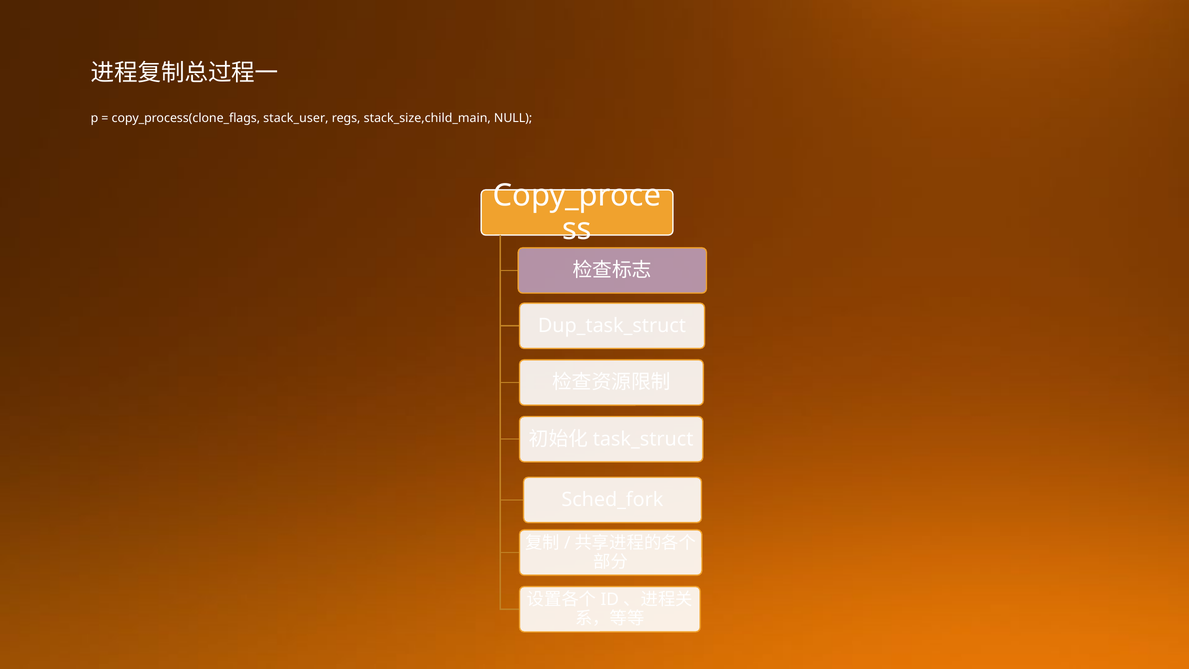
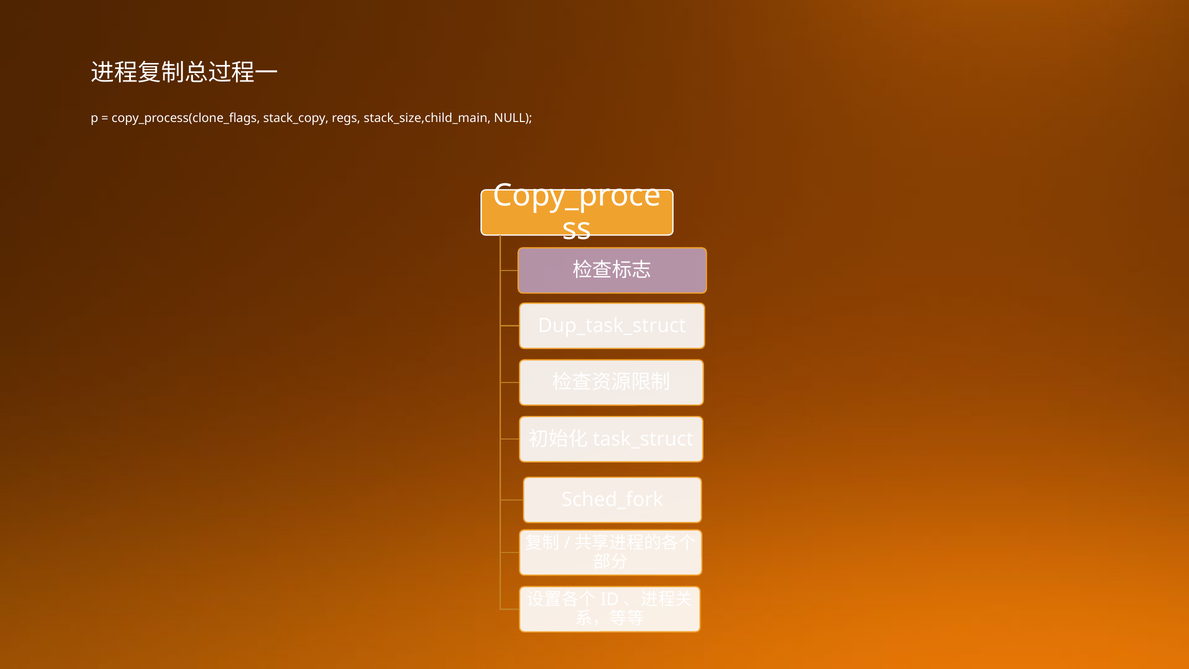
stack_user: stack_user -> stack_copy (296, 118)
